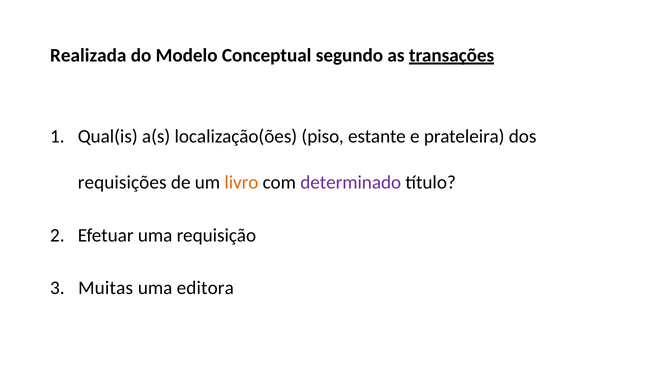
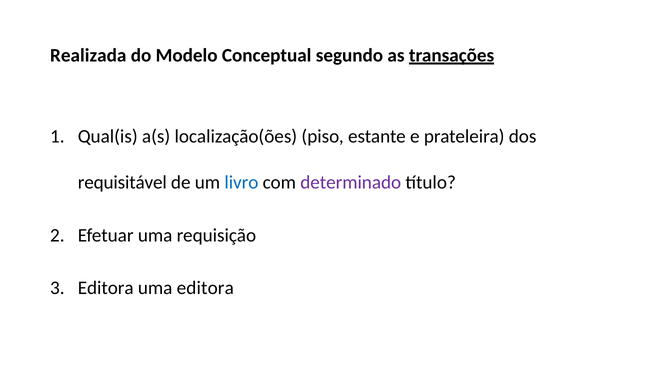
requisições: requisições -> requisitável (122, 183)
livro colour: orange -> blue (241, 183)
Muitas: Muitas -> Editora (106, 288)
